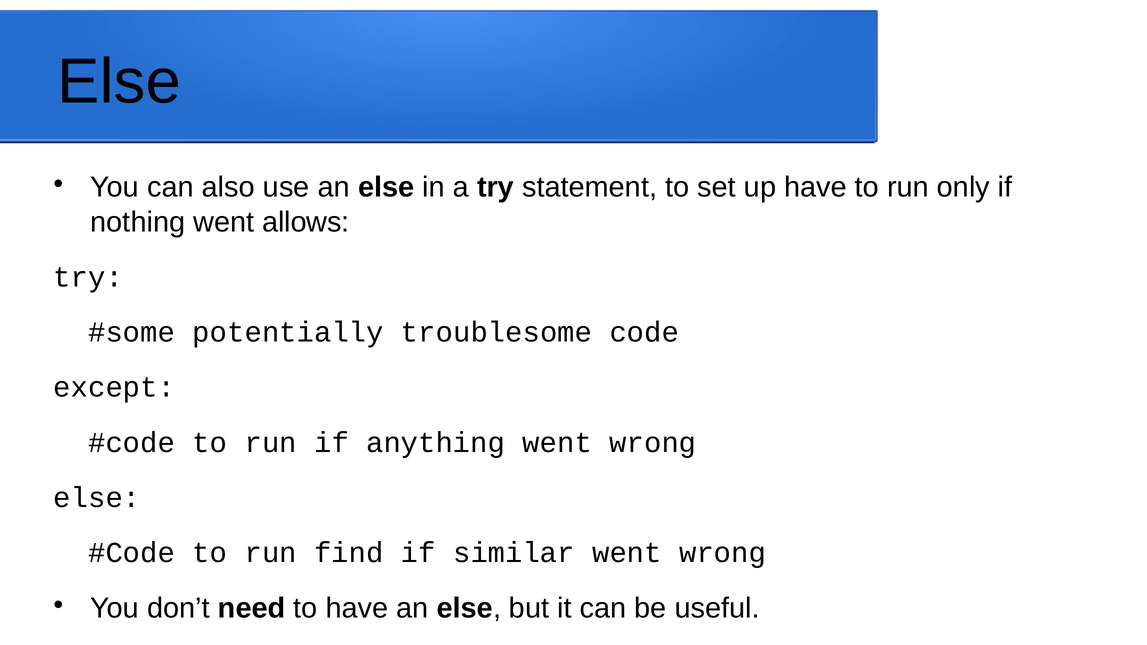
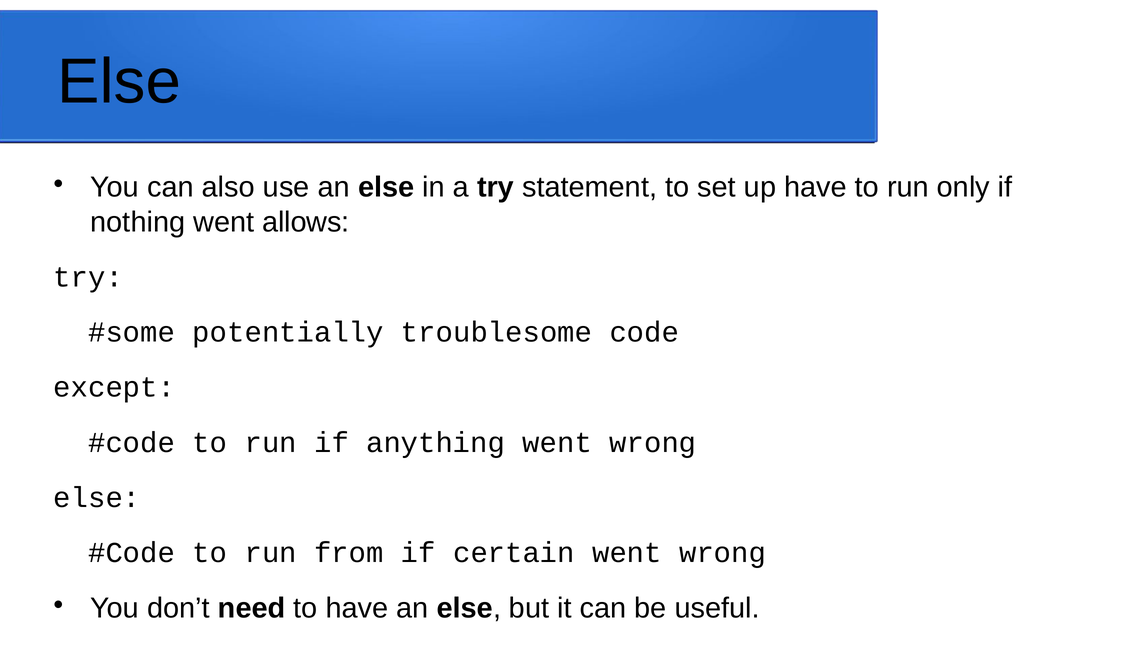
find: find -> from (349, 553)
similar: similar -> certain (514, 553)
